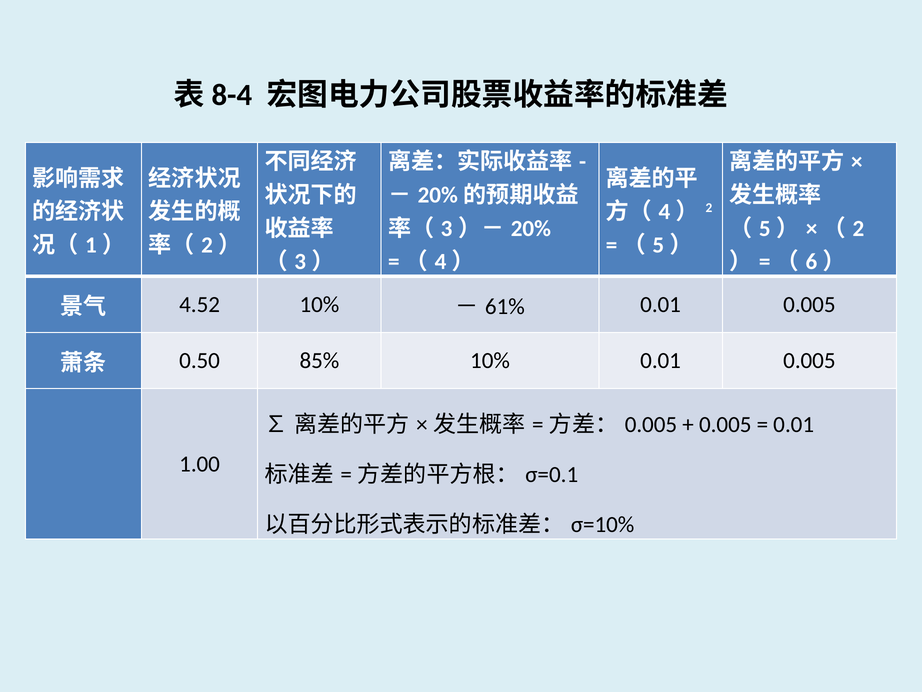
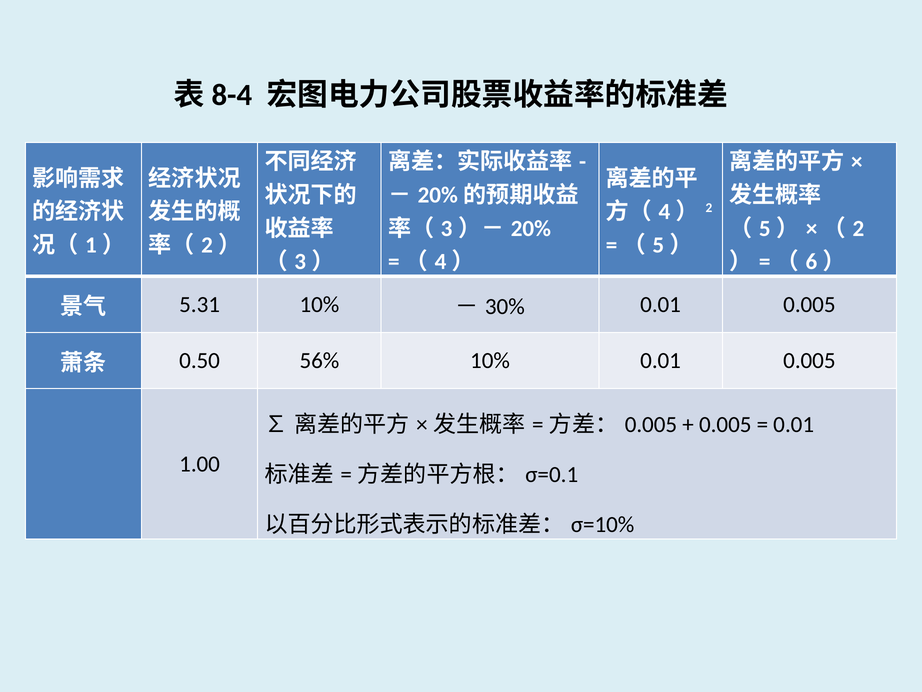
4.52: 4.52 -> 5.31 (200, 304)
61%: 61% -> 30% (505, 306)
85%: 85% -> 56% (319, 361)
